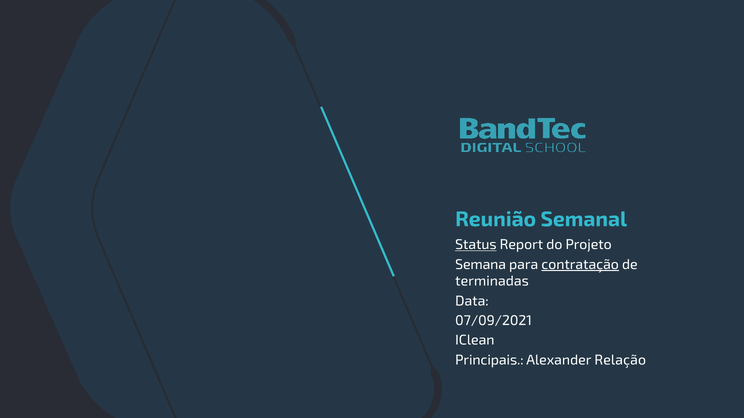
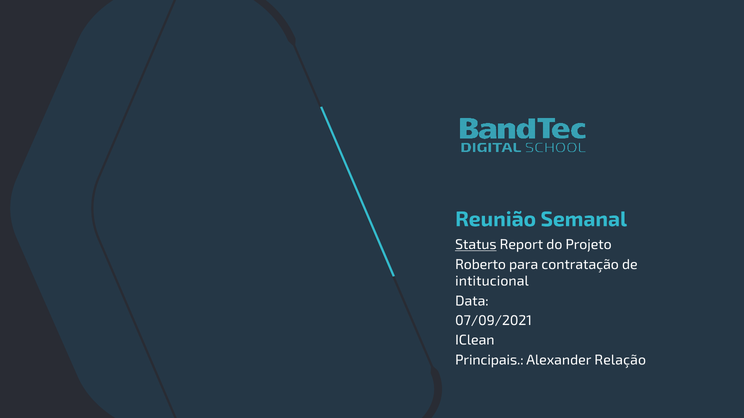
Semana: Semana -> Roberto (481, 265)
contratação underline: present -> none (580, 265)
terminadas: terminadas -> intitucional (492, 282)
